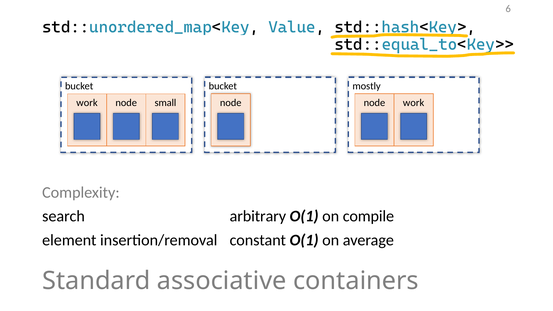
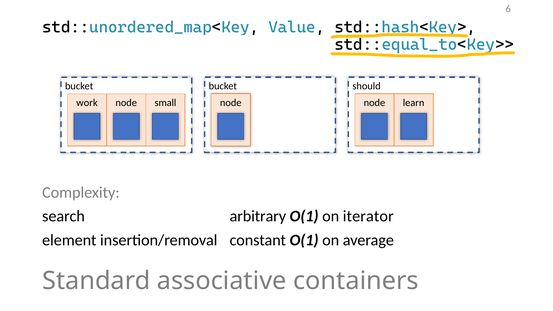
mostly: mostly -> should (367, 86)
node work: work -> learn (414, 103)
compile: compile -> iterator (368, 216)
